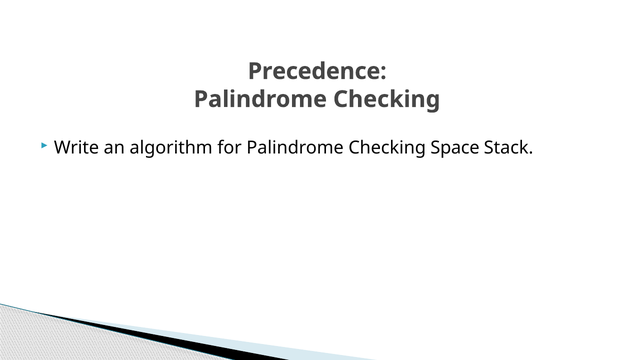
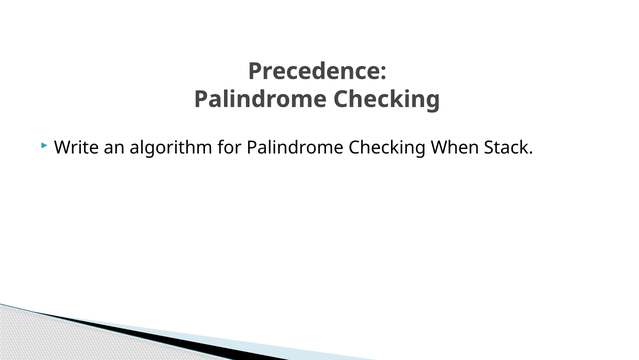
Space: Space -> When (455, 148)
